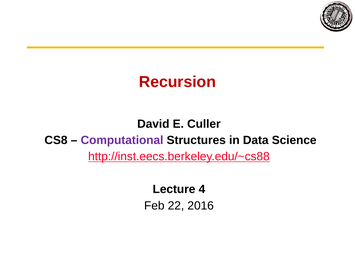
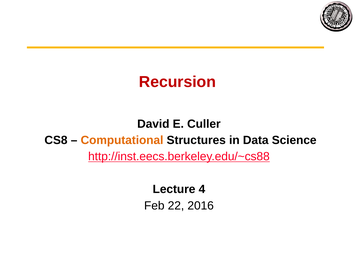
Computational colour: purple -> orange (122, 140)
